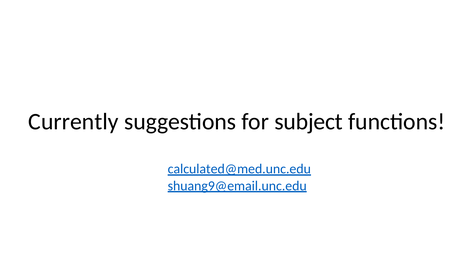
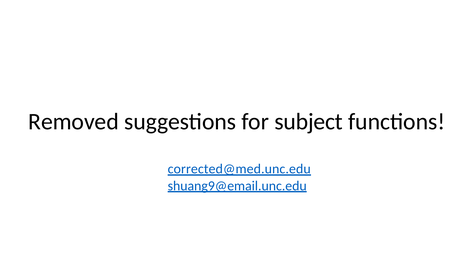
Currently: Currently -> Removed (74, 122)
calculated@med.unc.edu: calculated@med.unc.edu -> corrected@med.unc.edu (239, 169)
